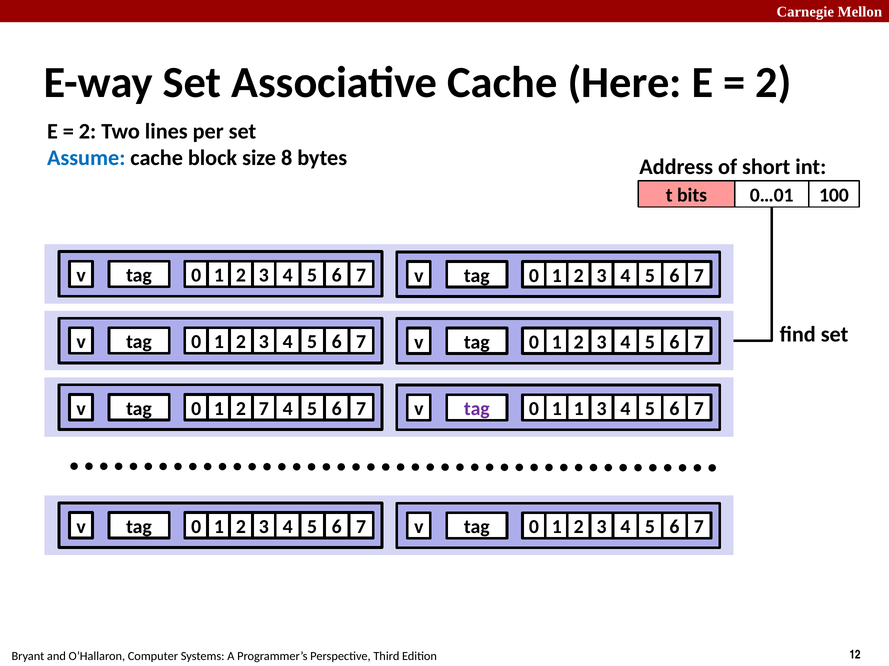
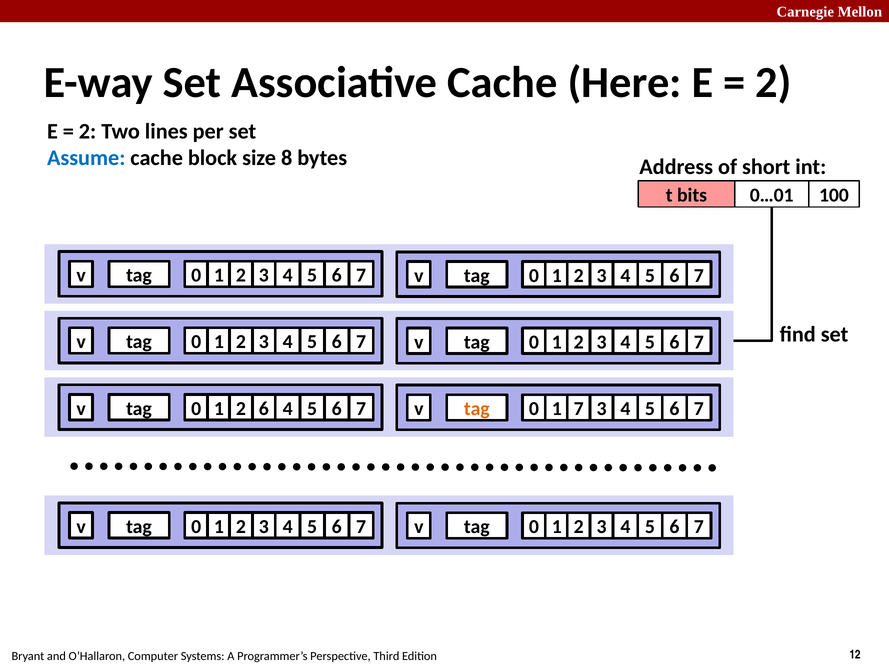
v 7: 7 -> 6 (264, 409)
1 1: 1 -> 7 (579, 409)
tag colour: purple -> orange (477, 409)
